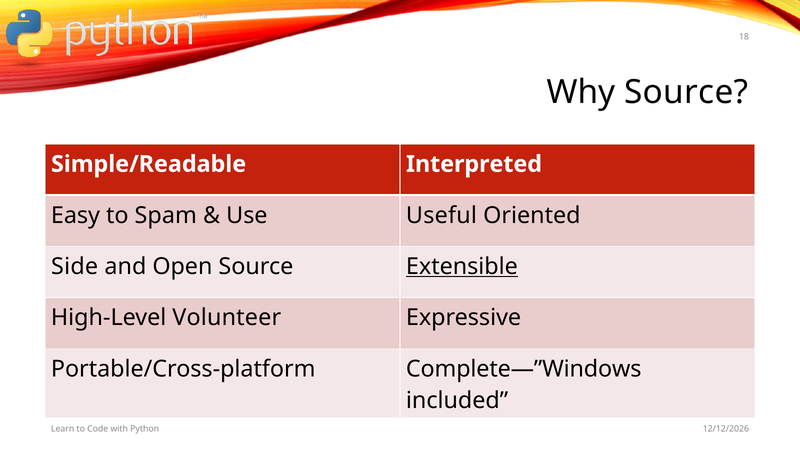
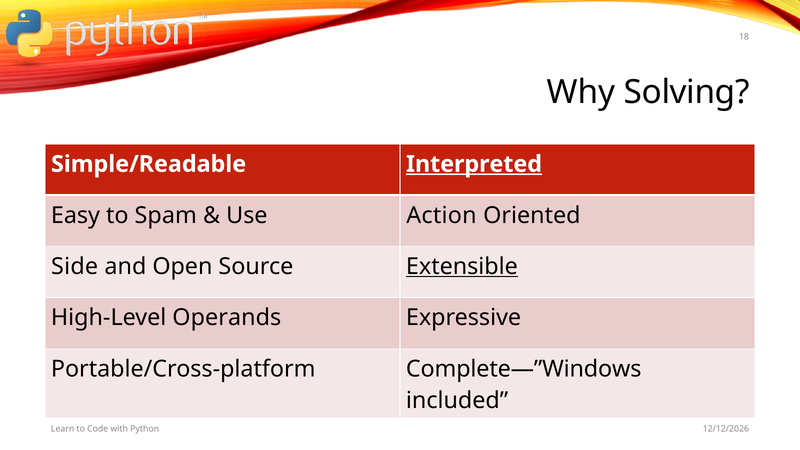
Why Source: Source -> Solving (687, 92)
Interpreted underline: none -> present (474, 164)
Useful: Useful -> Action (441, 215)
Volunteer: Volunteer -> Operands (227, 318)
